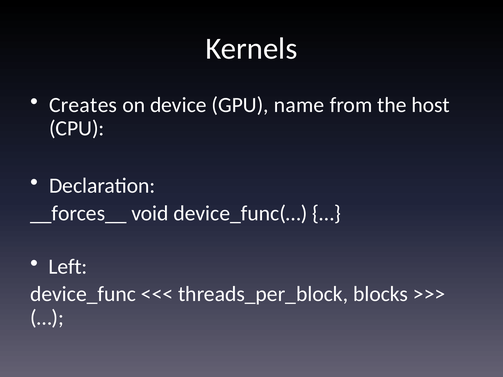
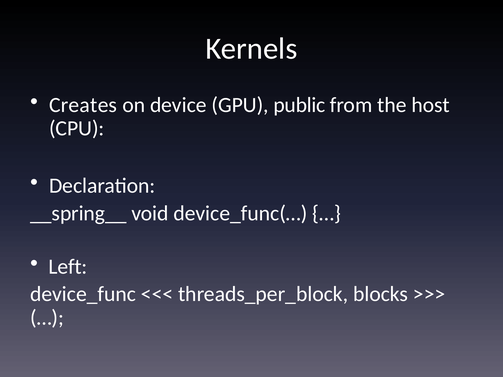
name: name -> public (299, 105)
__forces__: __forces__ -> __spring__ (78, 213)
